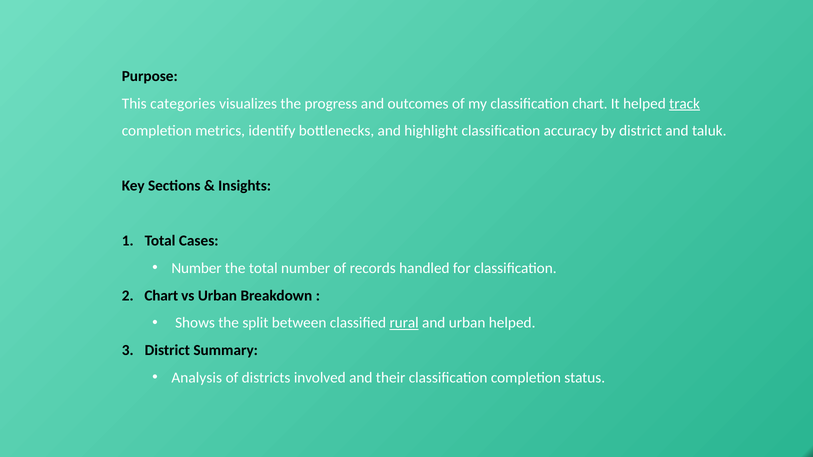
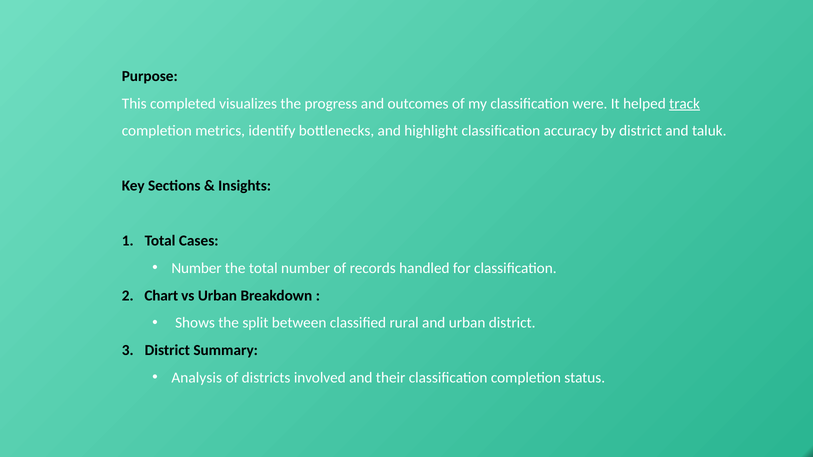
categories: categories -> completed (183, 104)
classification chart: chart -> were (590, 104)
rural underline: present -> none (404, 323)
urban helped: helped -> district (512, 323)
